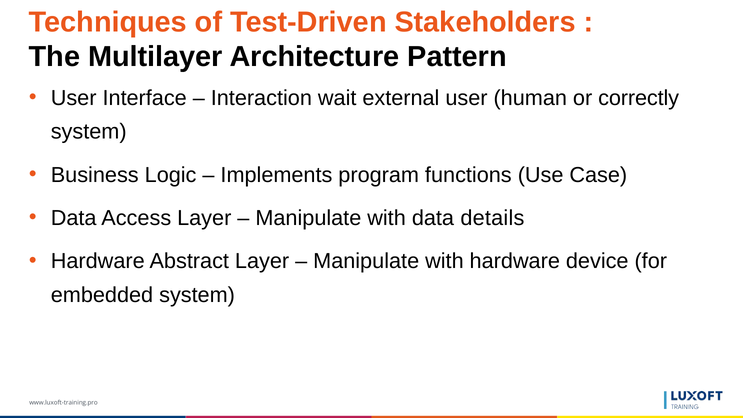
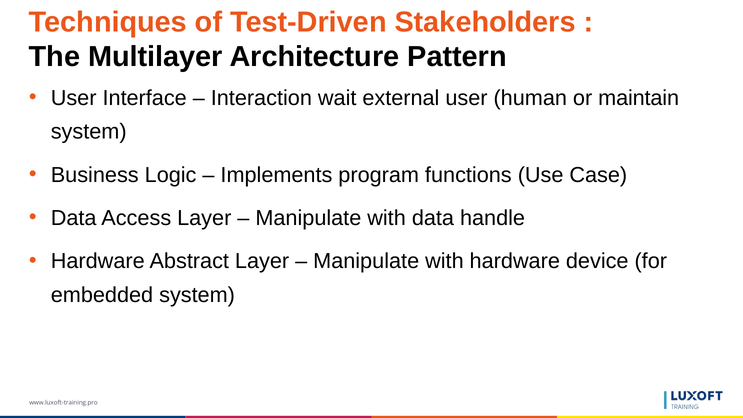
correctly: correctly -> maintain (639, 98)
details: details -> handle (493, 218)
